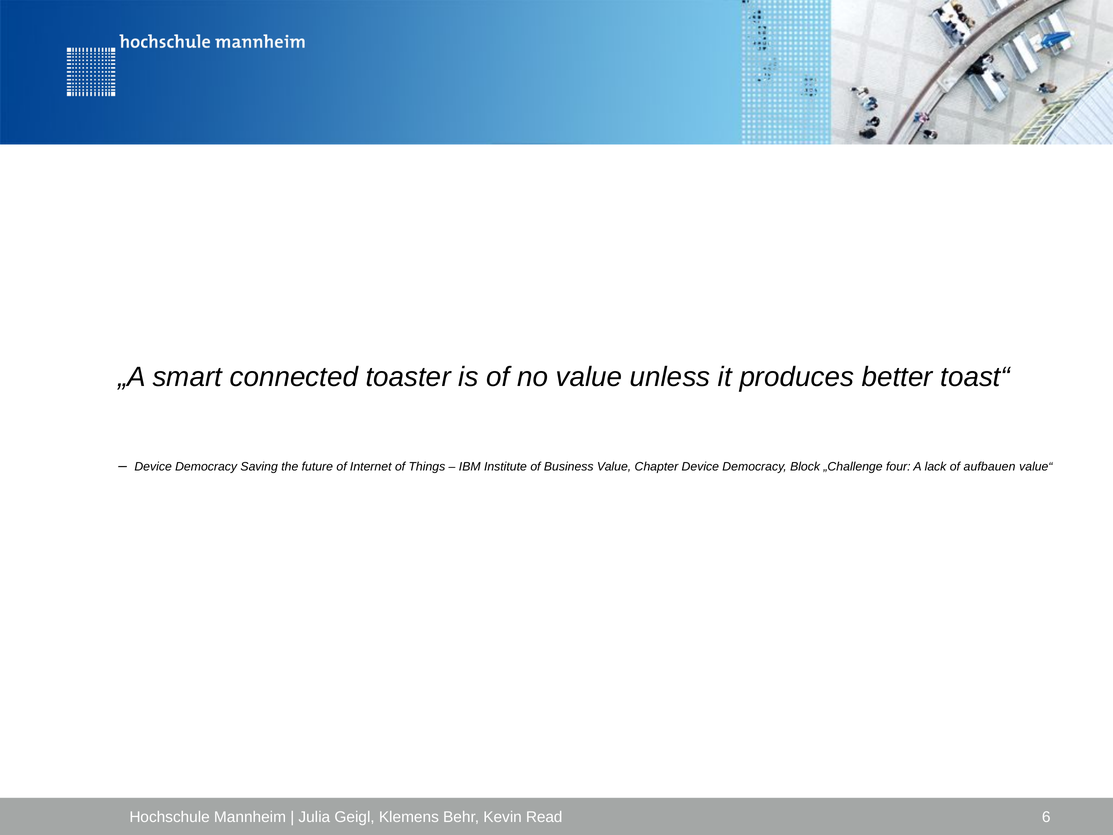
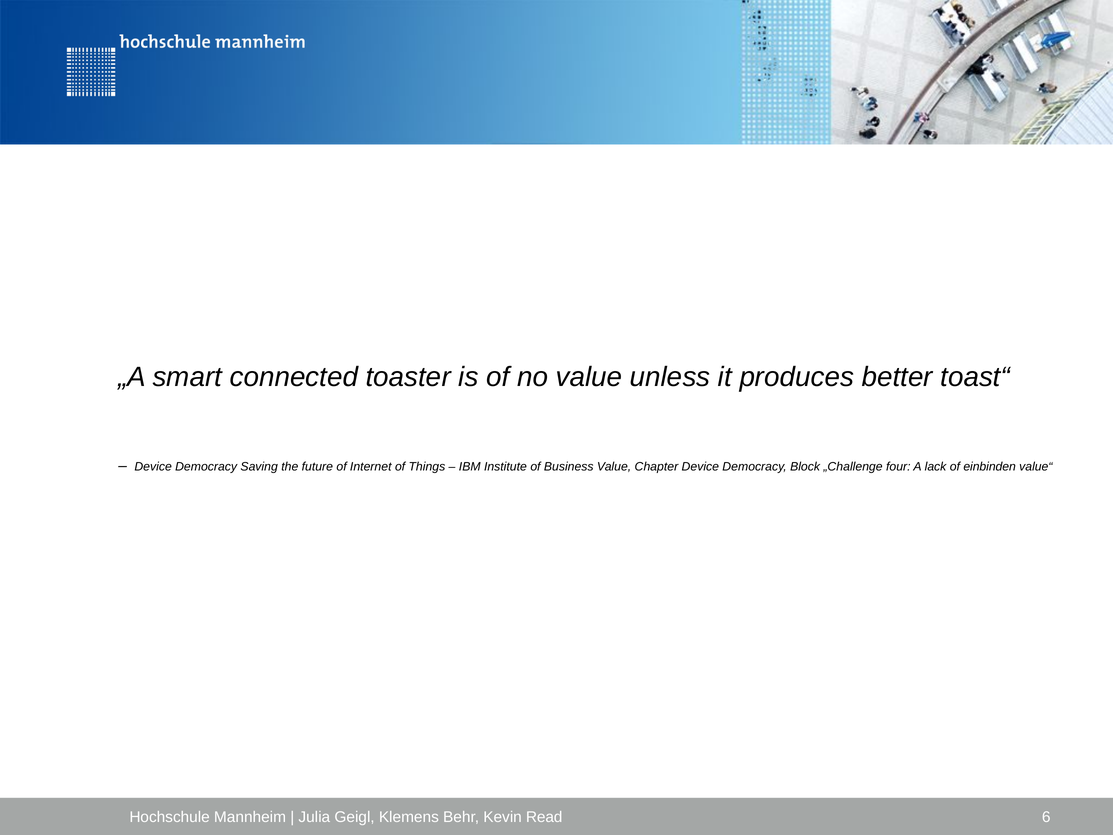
aufbauen: aufbauen -> einbinden (990, 467)
